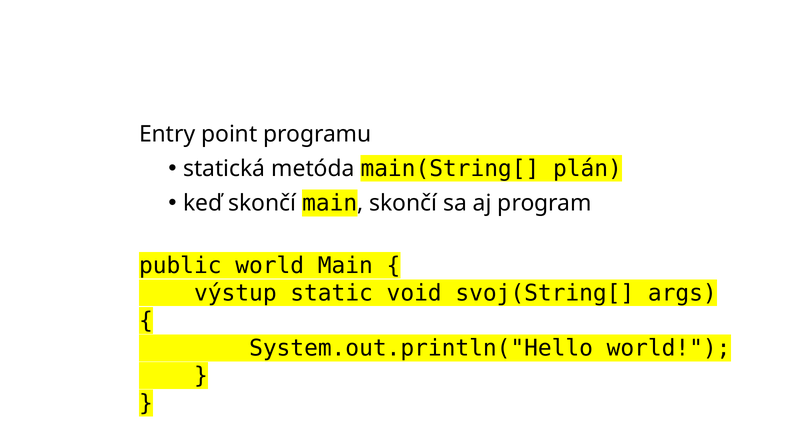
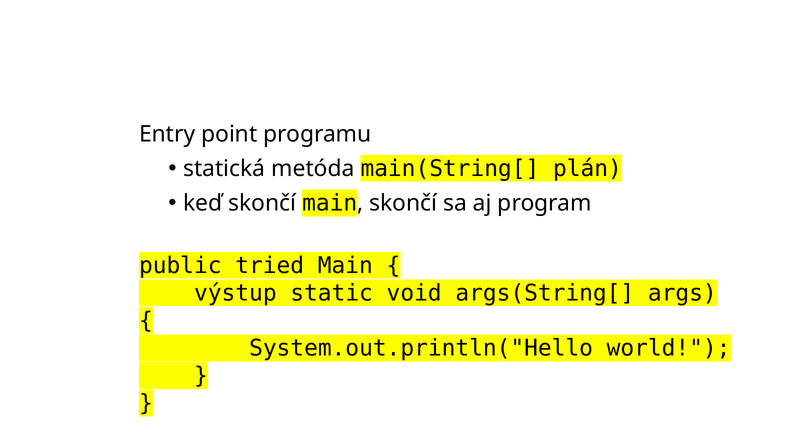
public world: world -> tried (270, 265)
svoj(String[: svoj(String[ -> args(String[ (545, 293)
